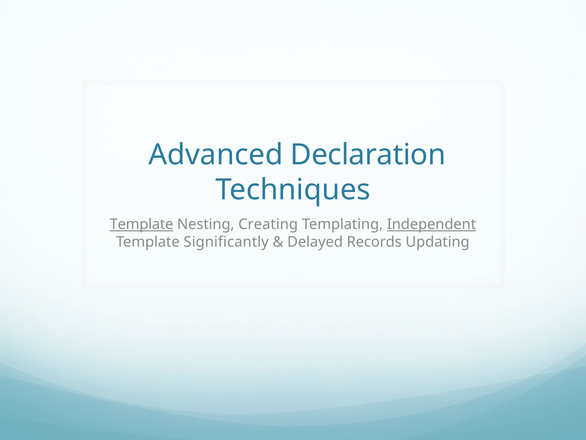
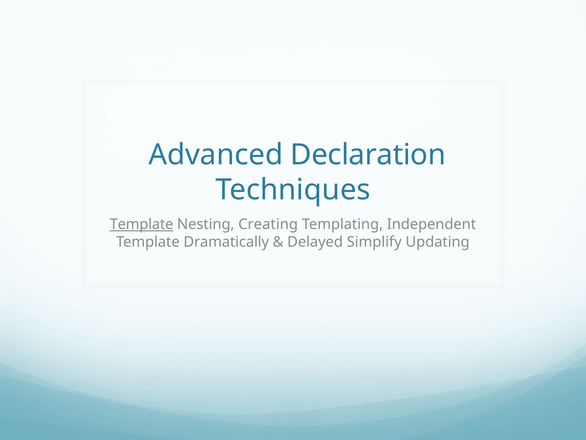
Independent underline: present -> none (431, 224)
Significantly: Significantly -> Dramatically (226, 242)
Records: Records -> Simplify (374, 242)
